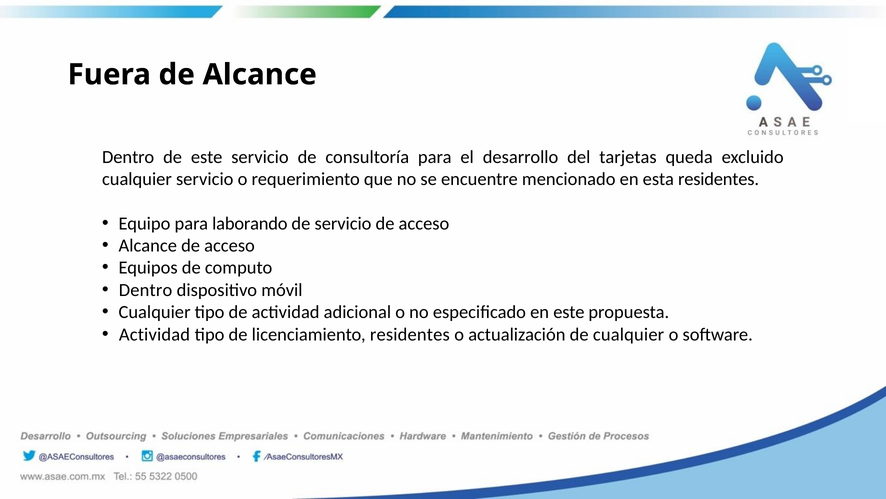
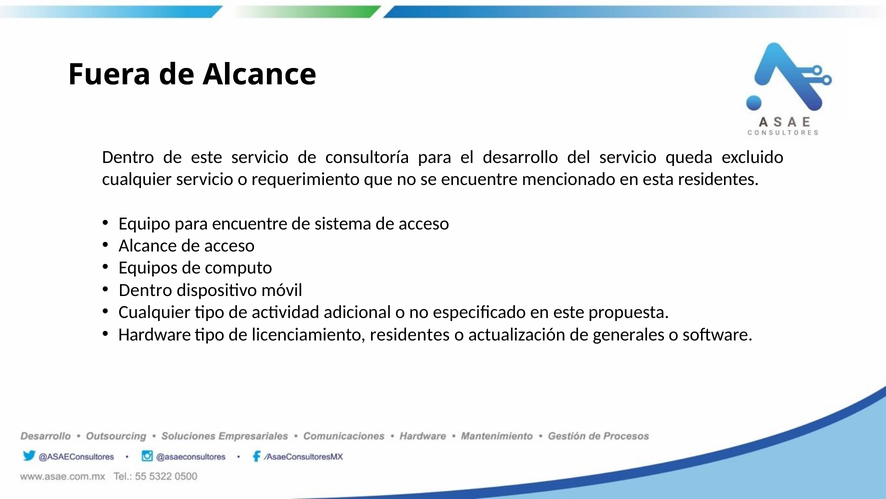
del tarjetas: tarjetas -> servicio (628, 157)
para laborando: laborando -> encuentre (250, 223)
de servicio: servicio -> sistema (343, 223)
Actividad: Actividad -> Hardware (155, 334)
de cualquier: cualquier -> generales (629, 334)
